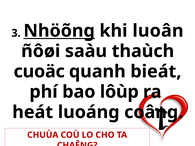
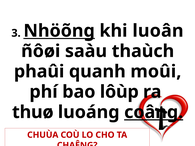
cuoäc: cuoäc -> phaûi (39, 72)
bieát: bieát -> moûi (156, 72)
heát: heát -> thuø (33, 112)
coâng underline: none -> present (154, 112)
